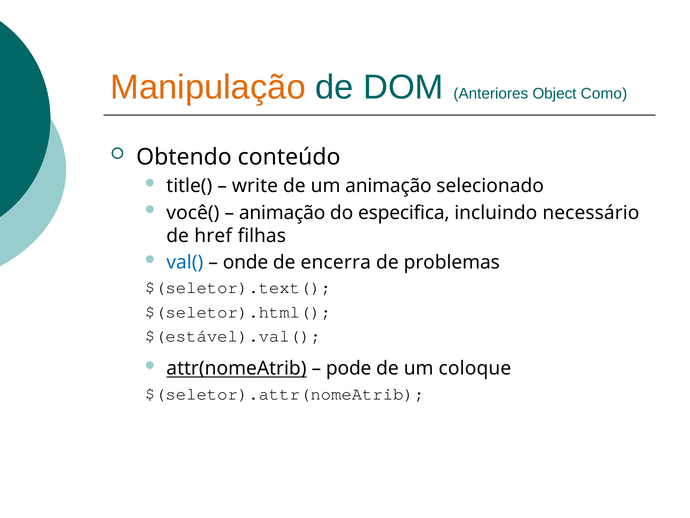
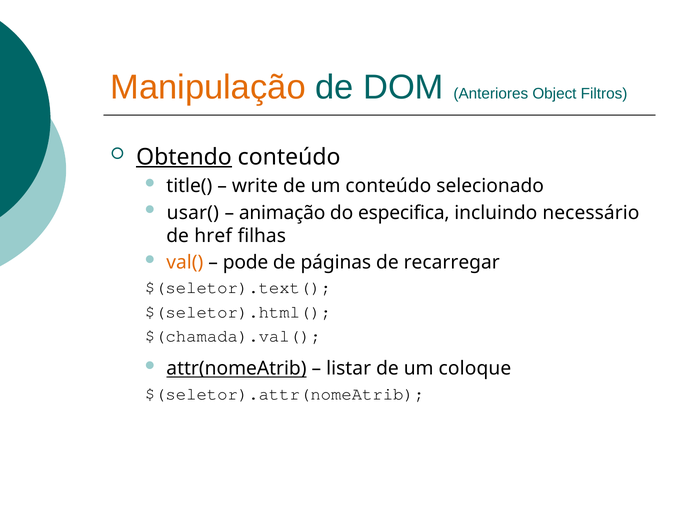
Como: Como -> Filtros (604, 94)
Obtendo underline: none -> present (184, 157)
um animação: animação -> conteúdo (388, 186)
você(: você( -> usar( (193, 212)
val( colour: blue -> orange (185, 262)
onde: onde -> pode (246, 262)
encerra: encerra -> páginas (336, 262)
problemas: problemas -> recarregar (452, 262)
$(estável).val(: $(estável).val( -> $(chamada).val( (233, 336)
pode: pode -> listar (349, 368)
